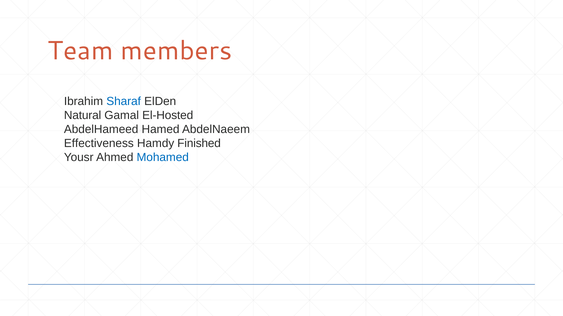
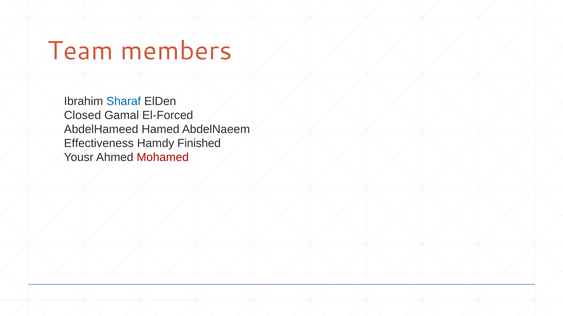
Natural: Natural -> Closed (83, 115)
El-Hosted: El-Hosted -> El-Forced (168, 115)
Mohamed colour: blue -> red (163, 158)
